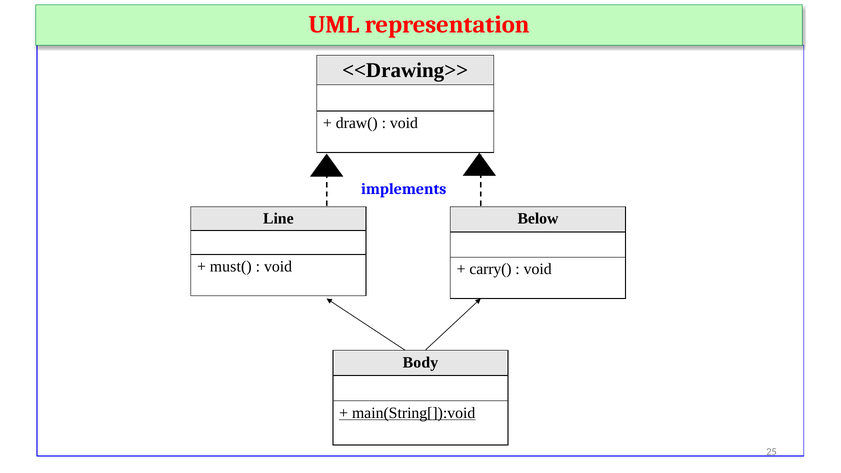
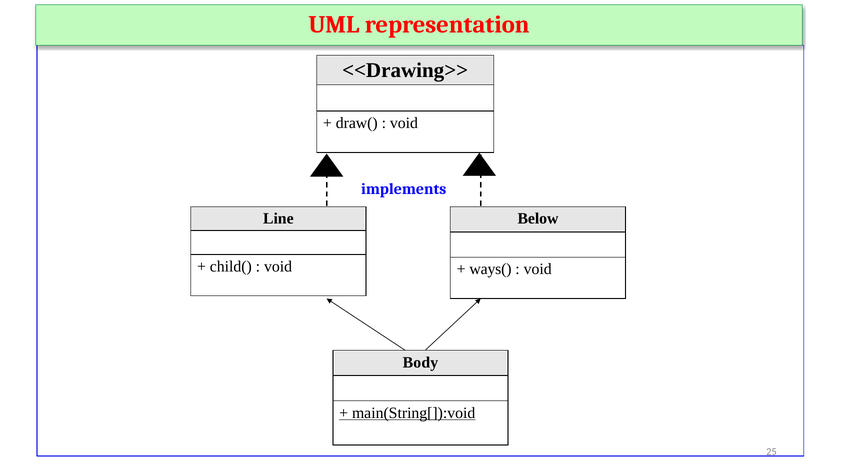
must(: must( -> child( (231, 267)
carry(: carry( -> ways( (491, 269)
